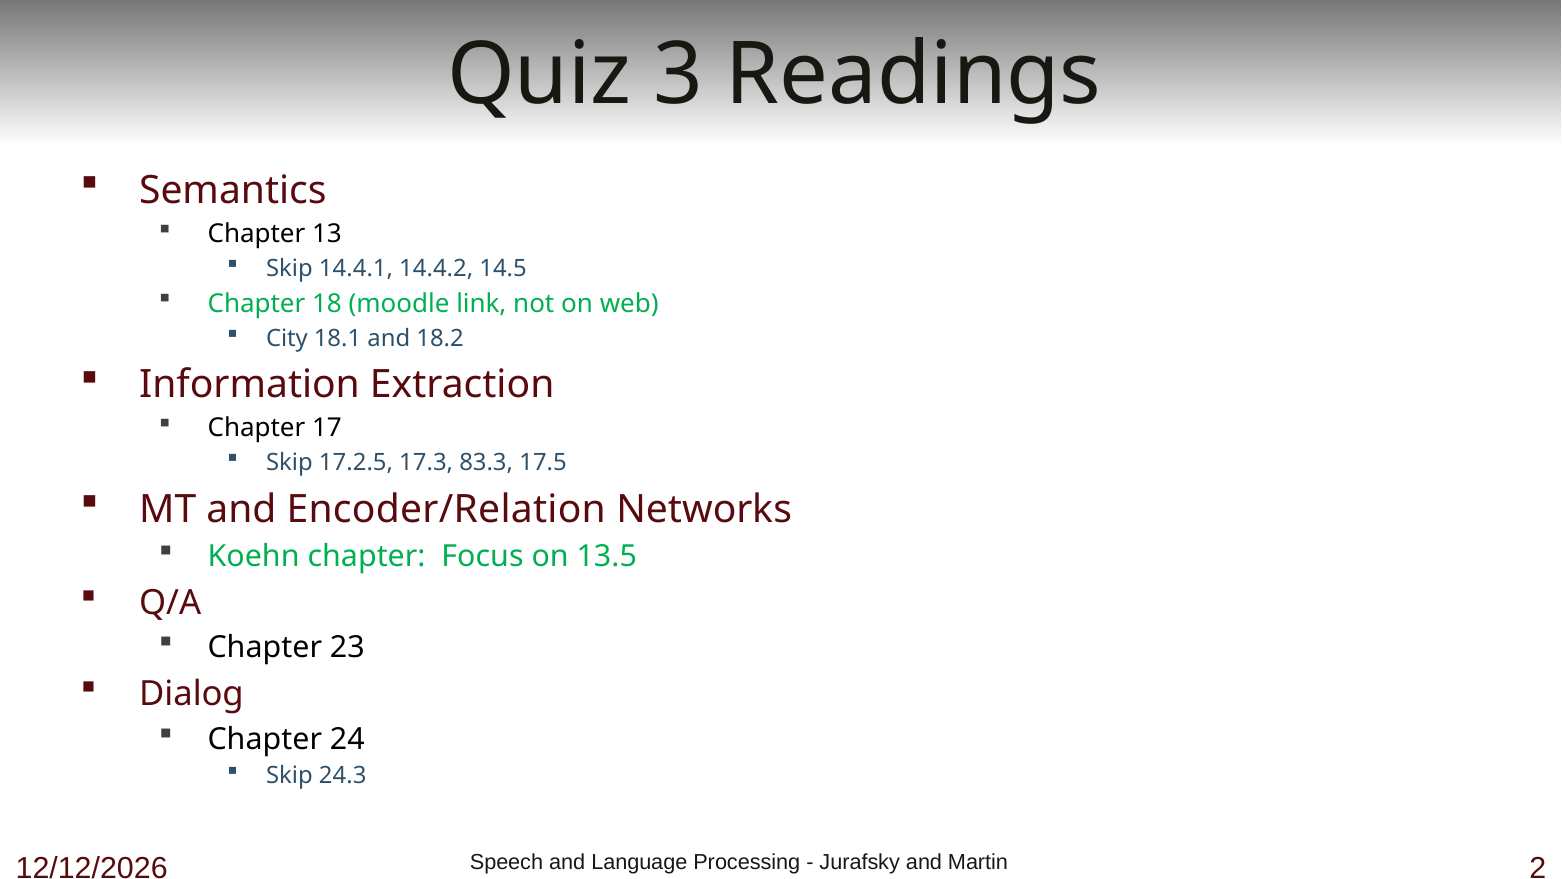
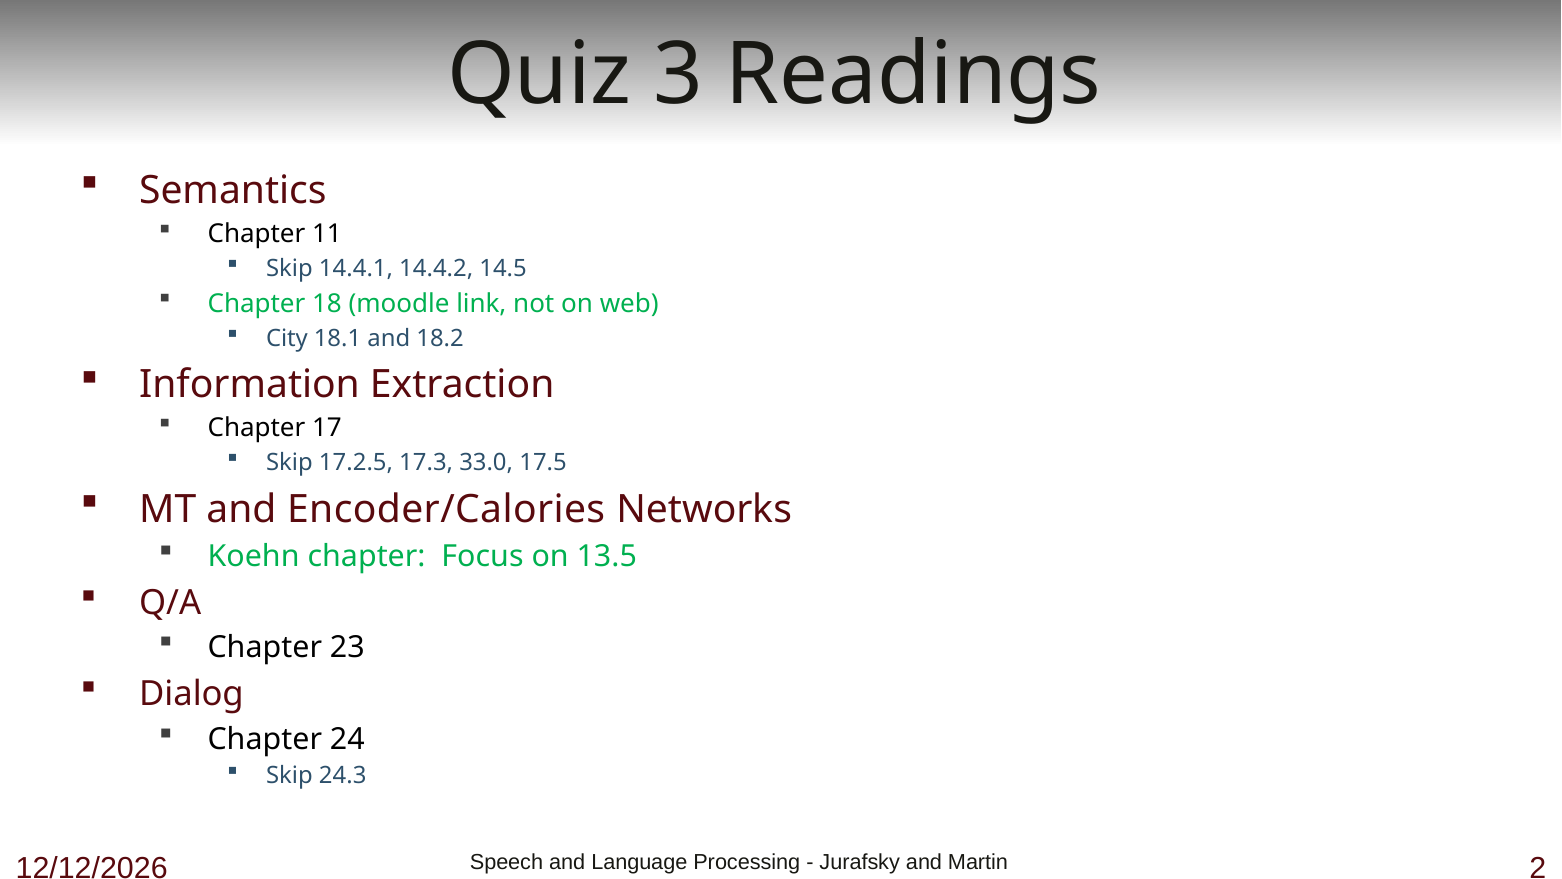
13: 13 -> 11 (327, 234)
83.3: 83.3 -> 33.0 (486, 463)
Encoder/Relation: Encoder/Relation -> Encoder/Calories (446, 509)
